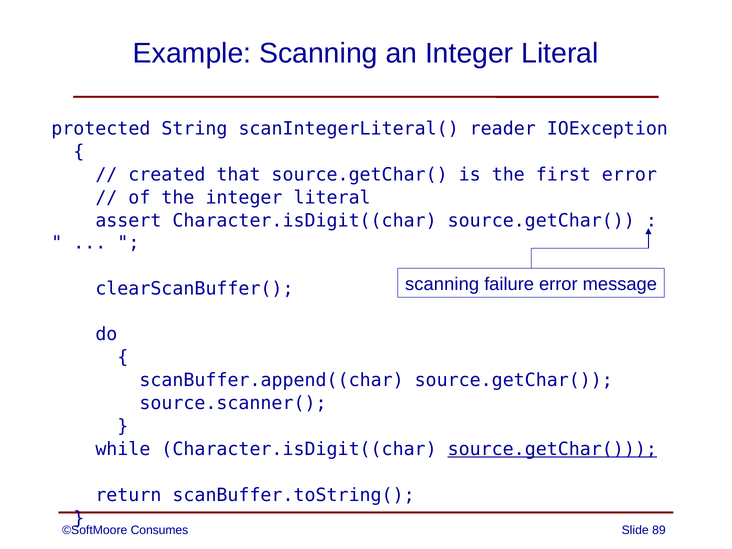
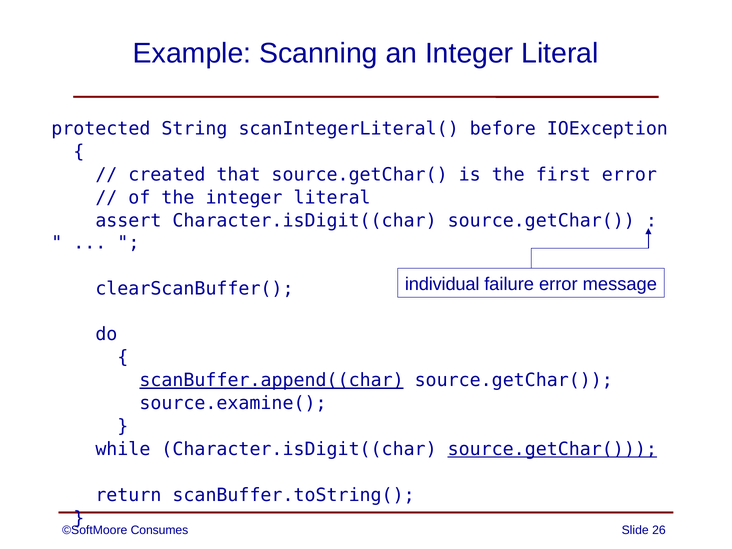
reader: reader -> before (503, 129)
scanning: scanning -> individual (442, 284)
scanBuffer.append((char underline: none -> present (272, 380)
source.scanner(: source.scanner( -> source.examine( (233, 403)
89: 89 -> 26 (659, 530)
